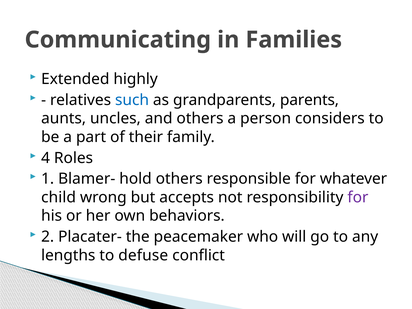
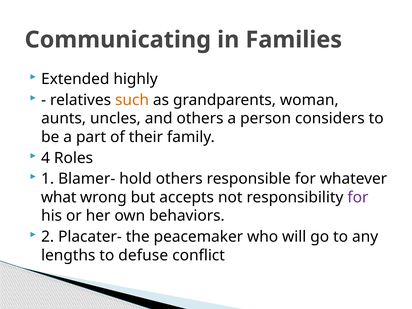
such colour: blue -> orange (132, 100)
parents: parents -> woman (309, 100)
child: child -> what (59, 197)
